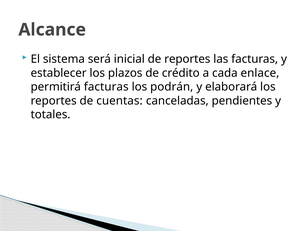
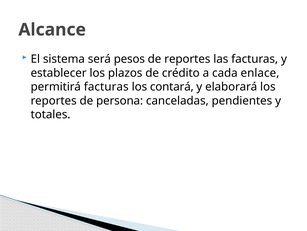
inicial: inicial -> pesos (129, 59)
podrán: podrán -> contará (172, 87)
cuentas: cuentas -> persona (120, 100)
